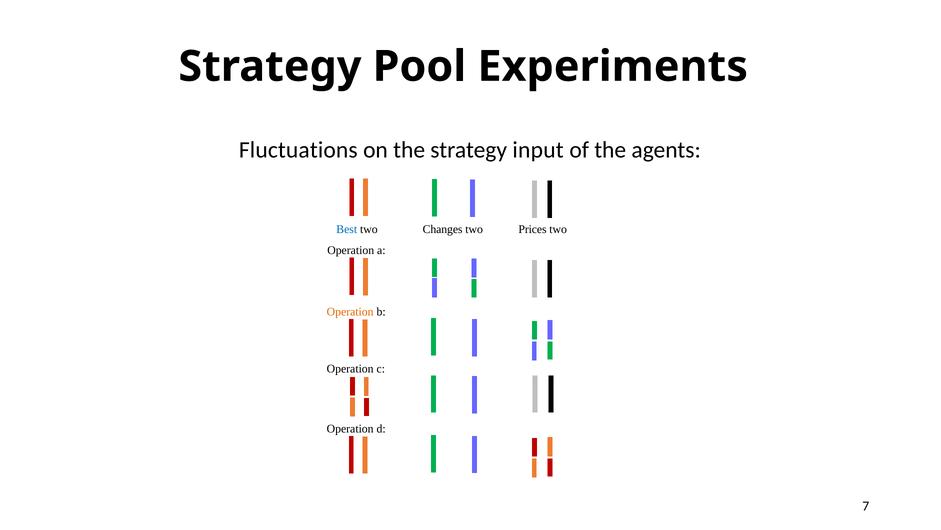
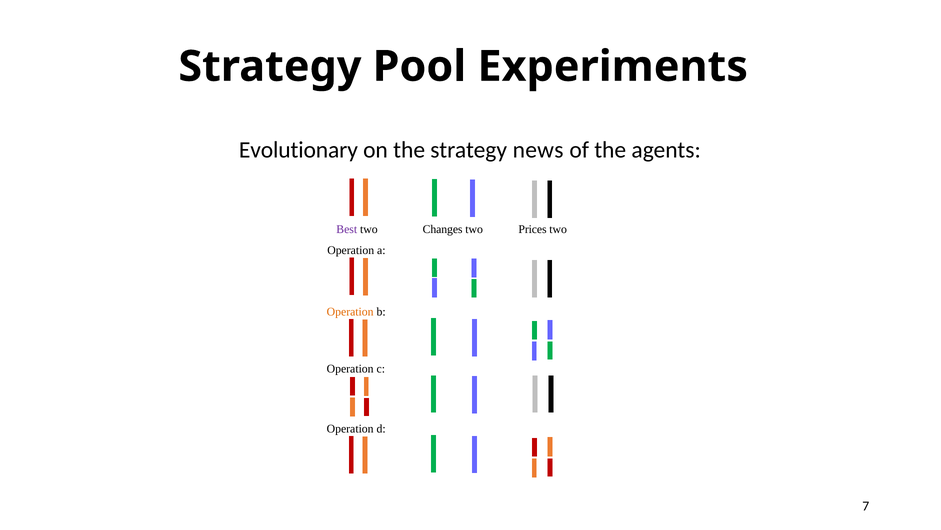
Fluctuations: Fluctuations -> Evolutionary (298, 150)
input: input -> news (538, 150)
Best colour: blue -> purple (347, 229)
